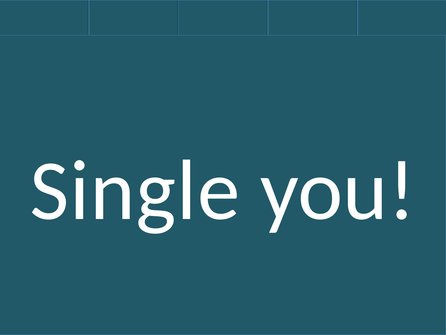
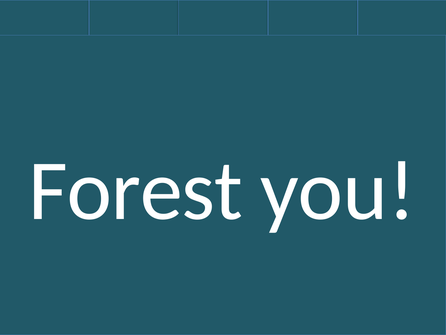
Single: Single -> Forest (136, 191)
